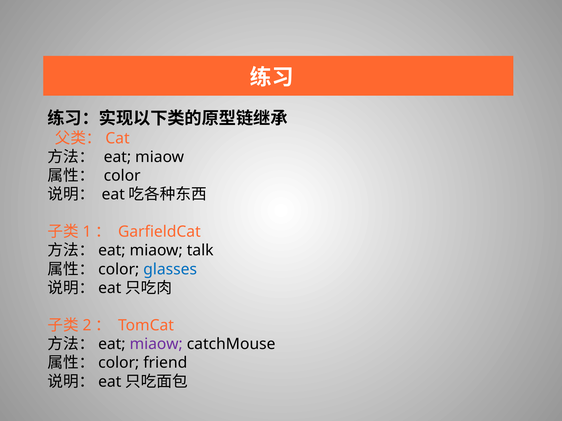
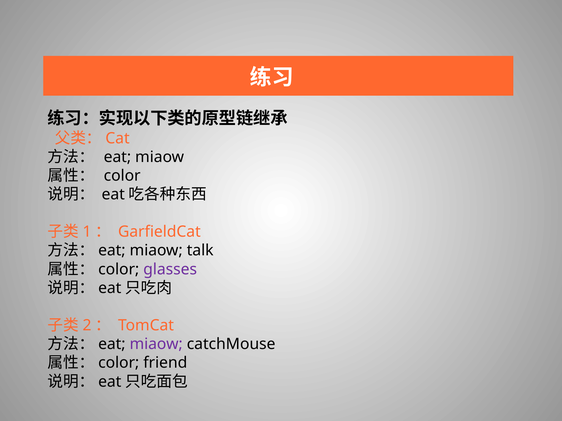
glasses colour: blue -> purple (170, 270)
